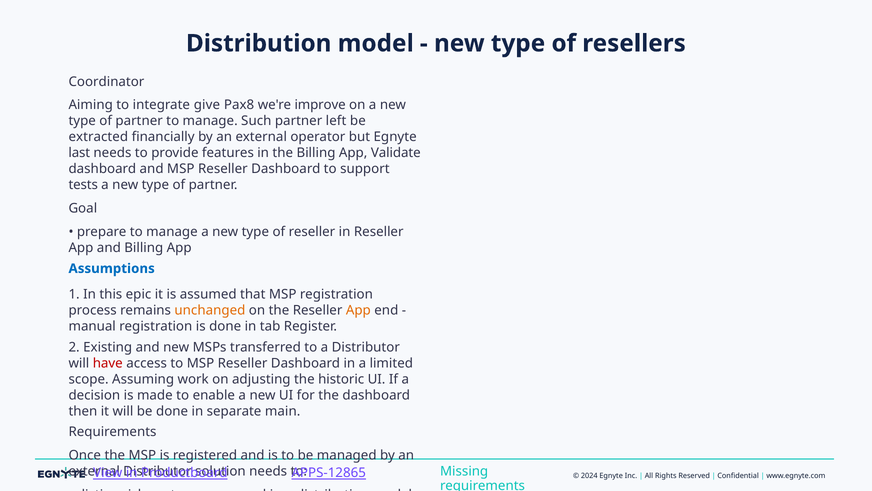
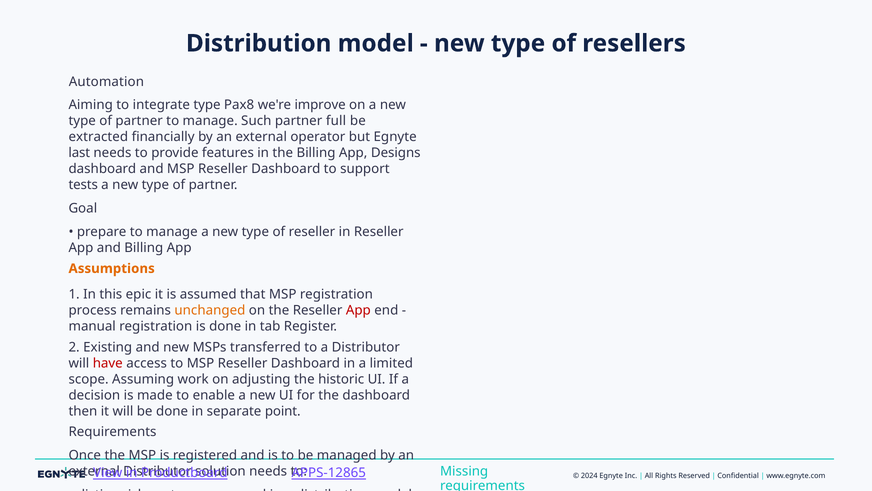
Coordinator: Coordinator -> Automation (106, 82)
integrate give: give -> type (207, 105)
left: left -> full (336, 121)
Validate: Validate -> Designs (396, 153)
Assumptions colour: blue -> orange (112, 268)
App colour: orange -> red (358, 310)
main: main -> point (283, 411)
